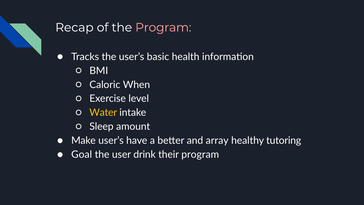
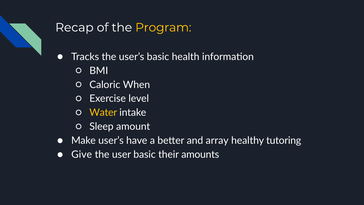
Program colour: pink -> yellow (163, 27)
Goal: Goal -> Give (82, 154)
user drink: drink -> basic (145, 154)
their program: program -> amounts (200, 154)
